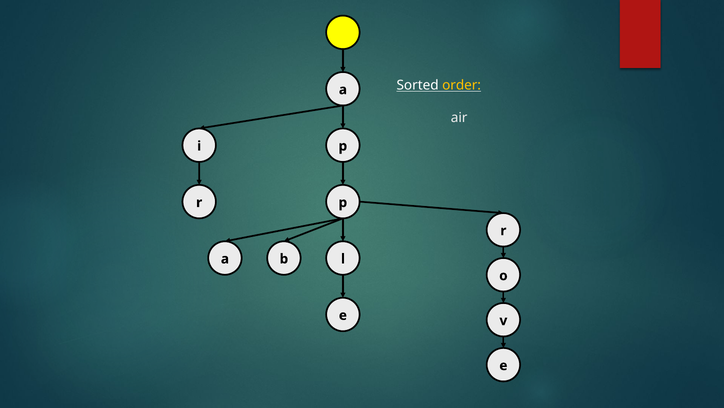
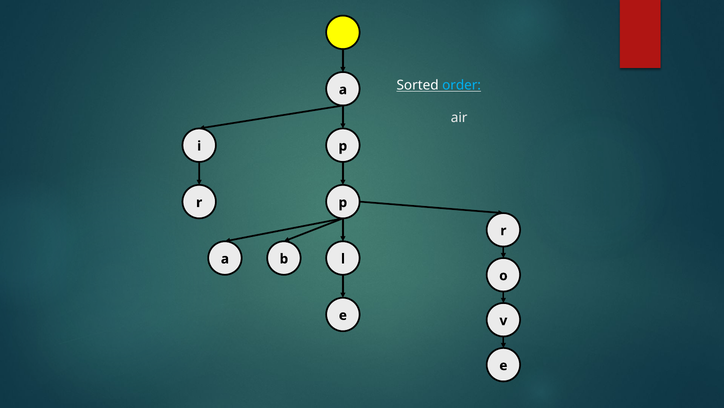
order colour: yellow -> light blue (462, 85)
